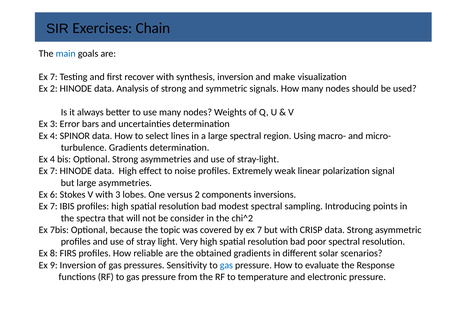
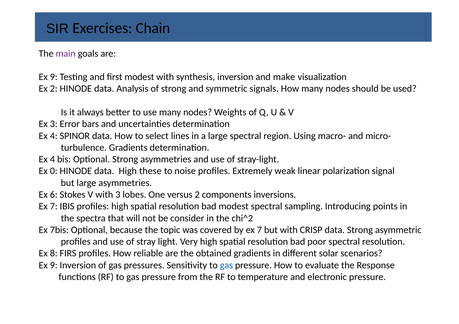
main colour: blue -> purple (66, 54)
7: 7 -> 9 (54, 77)
first recover: recover -> modest (139, 77)
7: 7 -> 0 (54, 171)
effect: effect -> these (150, 171)
